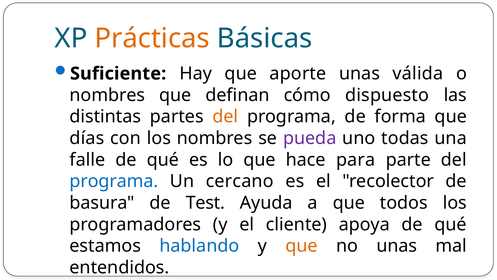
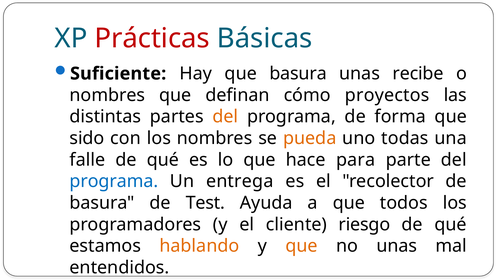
Prácticas colour: orange -> red (152, 38)
que aporte: aporte -> basura (298, 73)
válida: válida -> recibe (418, 73)
dispuesto: dispuesto -> proyectos (387, 95)
días: días -> sido (87, 138)
pueda colour: purple -> orange (310, 138)
cercano: cercano -> entrega (240, 181)
apoya: apoya -> riesgo (364, 224)
hablando colour: blue -> orange (199, 246)
